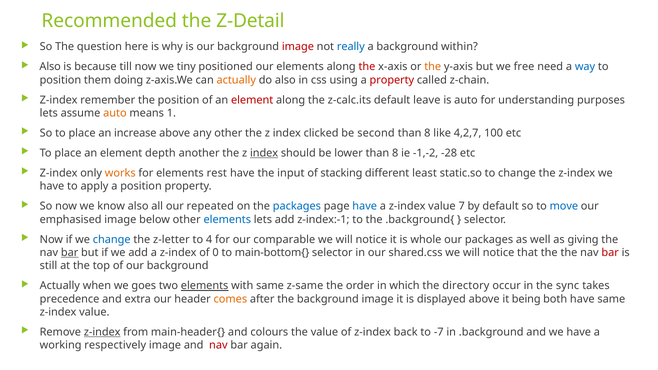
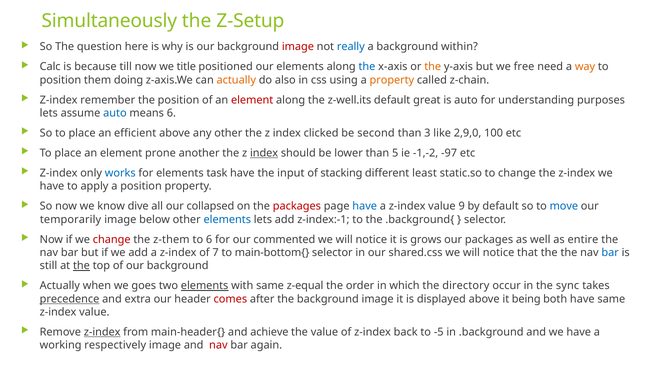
Recommended: Recommended -> Simultaneously (109, 21)
Z-Detail: Z-Detail -> Z-Setup (250, 21)
Also: Also -> Calc (50, 67)
tiny: tiny -> title (186, 67)
the colour: red -> blue (367, 67)
way colour: blue -> orange (585, 67)
property colour: red -> orange (392, 80)
z-calc.its: z-calc.its -> z-well.its (349, 100)
leave: leave -> great (427, 100)
auto colour: orange -> blue (115, 113)
means 1: 1 -> 6 (171, 113)
increase: increase -> efficient (135, 133)
8: 8 -> 3 (427, 133)
4,2,7: 4,2,7 -> 2,9,0 (468, 133)
depth: depth -> prone (160, 153)
lower than 8: 8 -> 5 (395, 153)
-28: -28 -> -97 (449, 153)
works colour: orange -> blue (120, 173)
rest: rest -> task (217, 173)
know also: also -> dive (138, 206)
repeated: repeated -> collapsed (210, 206)
packages colour: blue -> red (297, 206)
7: 7 -> 9 (462, 206)
emphasised: emphasised -> temporarily (71, 220)
change colour: blue -> red (112, 240)
z-letter: z-letter -> z-them (171, 240)
to 4: 4 -> 6 (209, 240)
comparable: comparable -> commented (284, 240)
whole: whole -> grows (426, 240)
giving: giving -> entire (583, 240)
bar underline: present -> none (70, 253)
0: 0 -> 7 (216, 253)
bar colour: red -> blue (610, 253)
the underline: none -> present (81, 266)
z-same: z-same -> z-equal (305, 286)
precedence underline: none -> present (70, 299)
comes colour: orange -> red (230, 299)
colours: colours -> achieve (269, 332)
-7: -7 -> -5 (439, 332)
